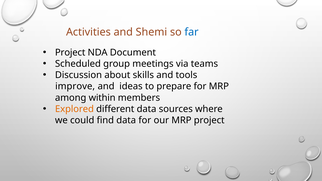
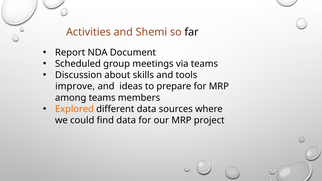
far colour: blue -> black (192, 32)
Project: Project -> Report (70, 53)
among within: within -> teams (102, 98)
